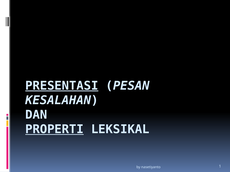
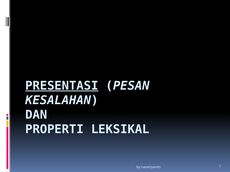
PROPERTI underline: present -> none (54, 130)
